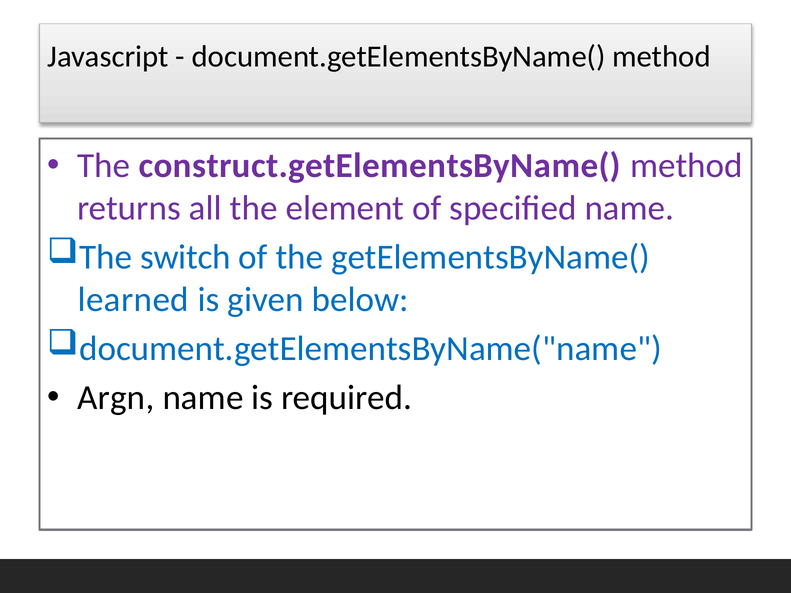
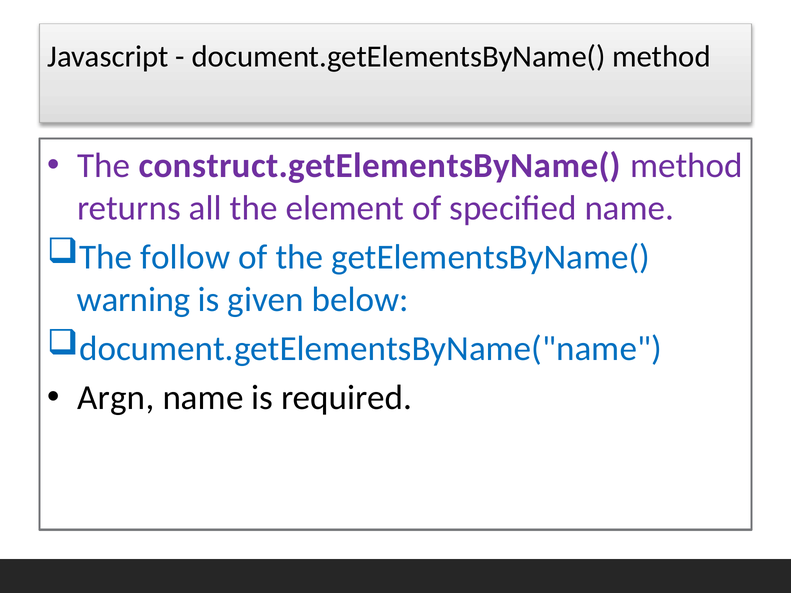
switch: switch -> follow (185, 257)
learned: learned -> warning (134, 300)
